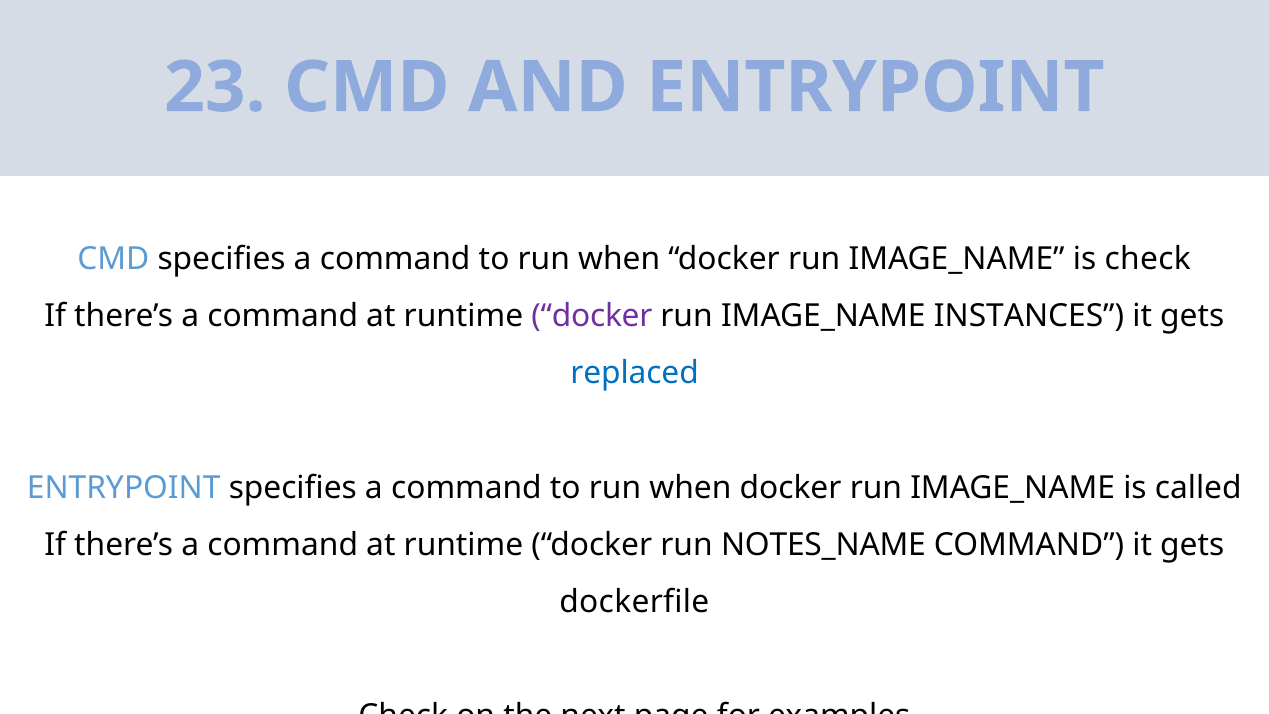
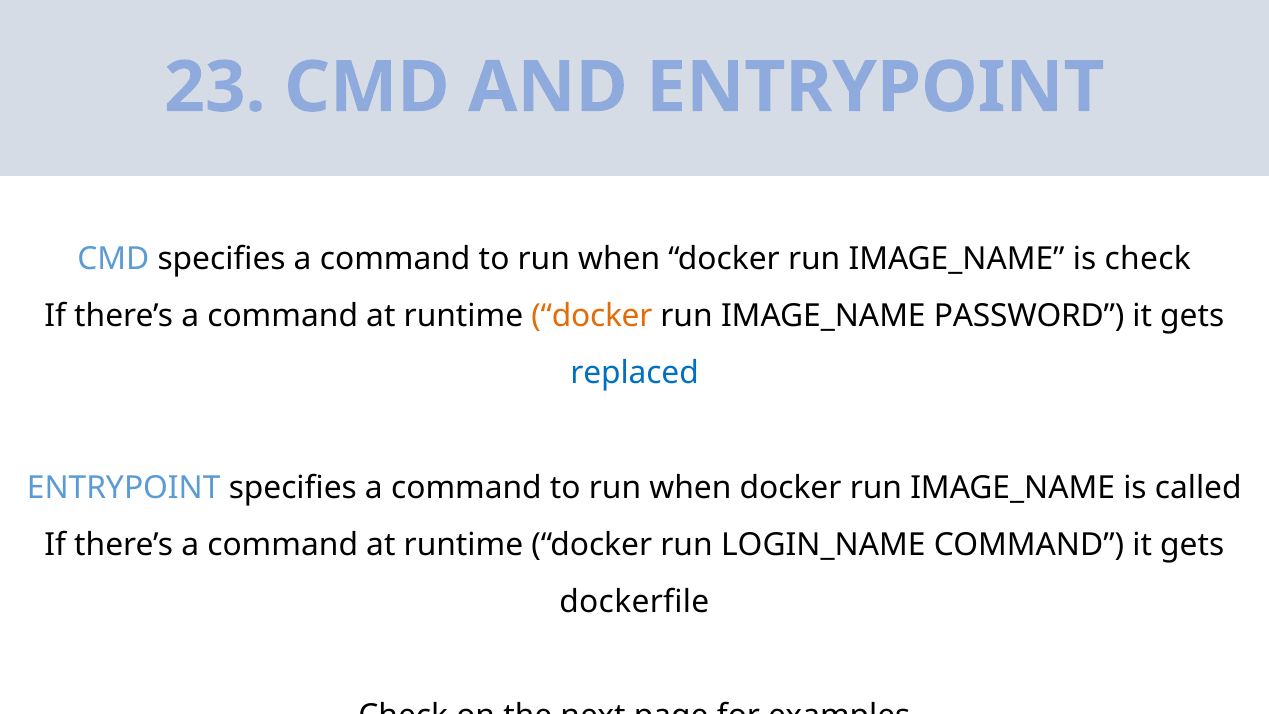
docker colour: purple -> orange (592, 316)
INSTANCES: INSTANCES -> PASSWORD (1029, 316)
NOTES_NAME: NOTES_NAME -> LOGIN_NAME (823, 544)
